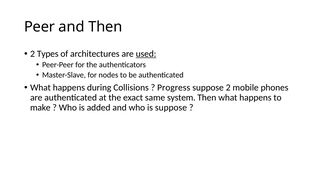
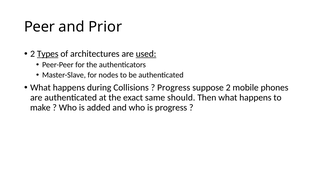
and Then: Then -> Prior (105, 27)
Types underline: none -> present (48, 54)
system: system -> should (181, 98)
is suppose: suppose -> progress (171, 108)
